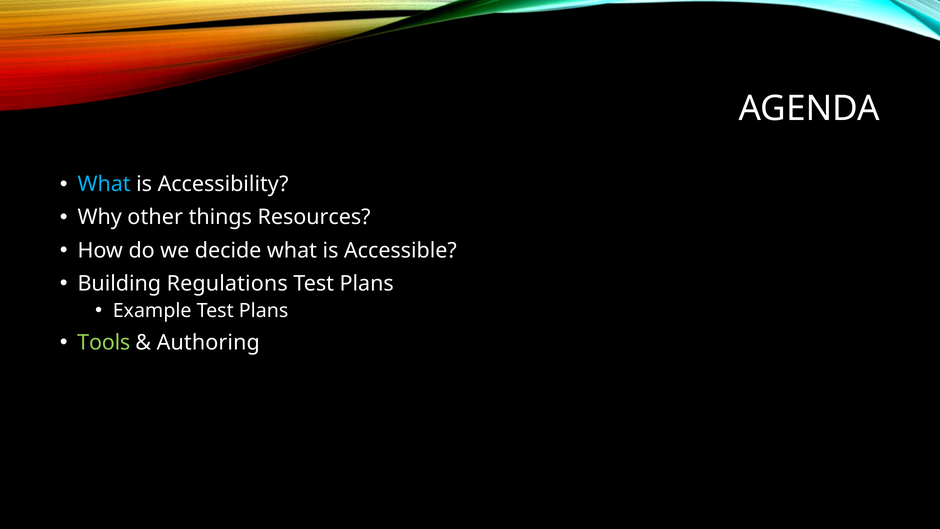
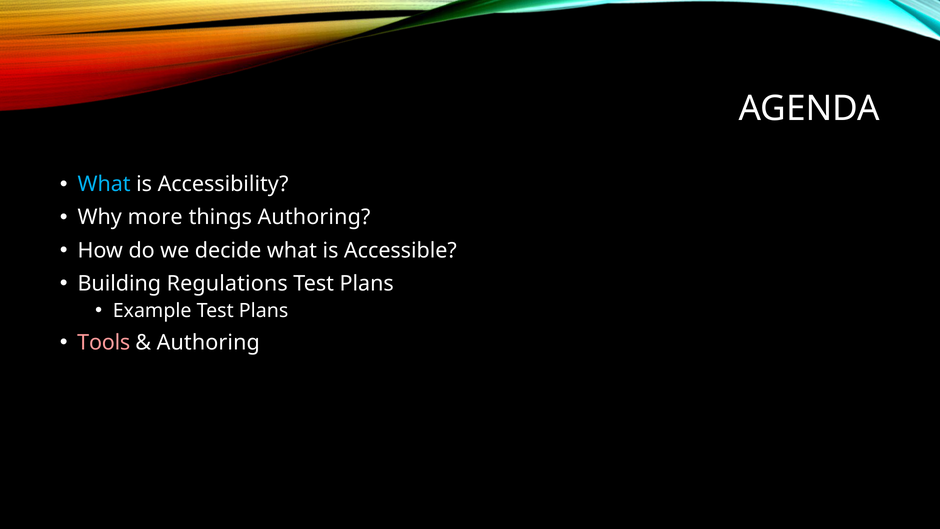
other: other -> more (155, 217)
things Resources: Resources -> Authoring (314, 217)
Tools colour: light green -> pink (104, 342)
